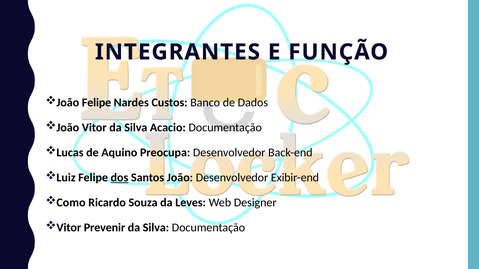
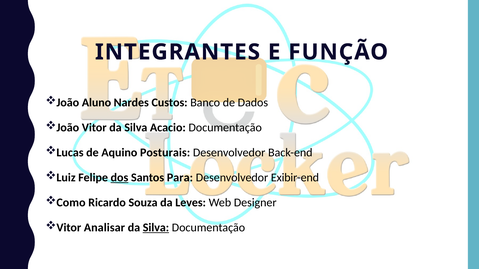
João Felipe: Felipe -> Aluno (97, 103)
Preocupa: Preocupa -> Posturais (165, 153)
Santos João: João -> Para (180, 178)
Prevenir: Prevenir -> Analisar (104, 228)
Silva underline: none -> present (156, 228)
